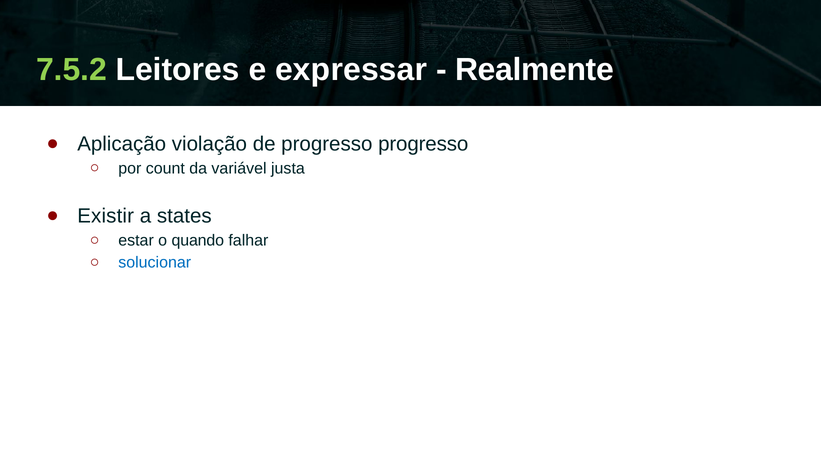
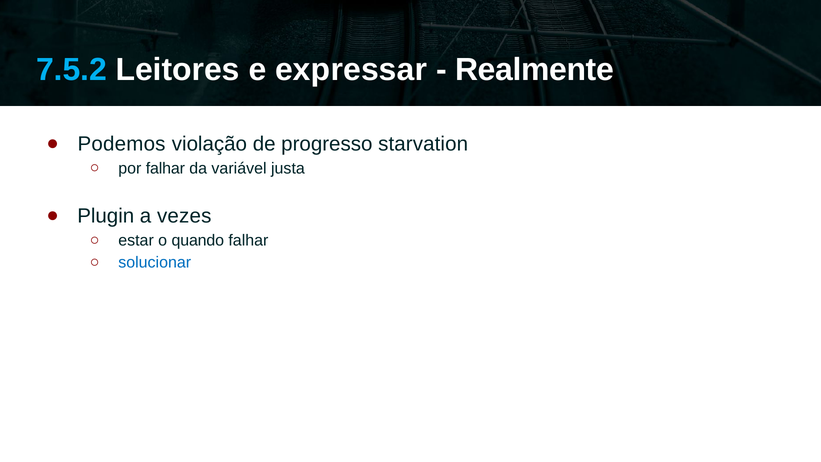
7.5.2 colour: light green -> light blue (72, 70)
Aplicação: Aplicação -> Podemos (122, 144)
progresso progresso: progresso -> starvation (423, 144)
por count: count -> falhar (165, 168)
Existir: Existir -> Plugin (106, 216)
states: states -> vezes (184, 216)
